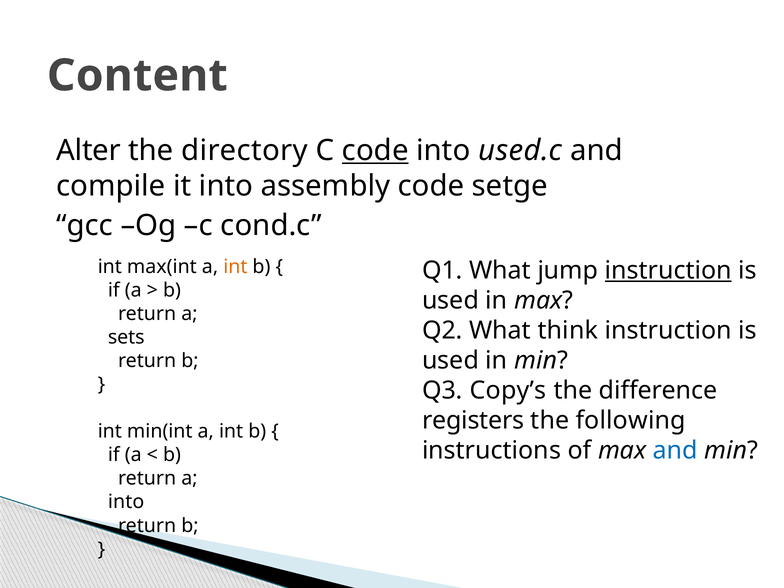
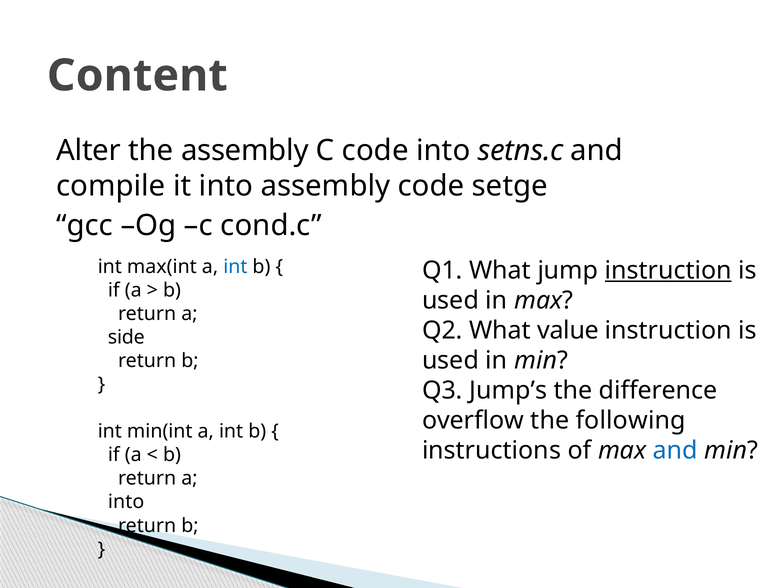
the directory: directory -> assembly (245, 151)
code underline: present -> none (375, 151)
used.c: used.c -> setns.c (521, 151)
int colour: orange -> blue (235, 267)
think: think -> value (568, 331)
sets: sets -> side (126, 337)
Copy’s: Copy’s -> Jump’s (508, 391)
registers: registers -> overflow (473, 421)
